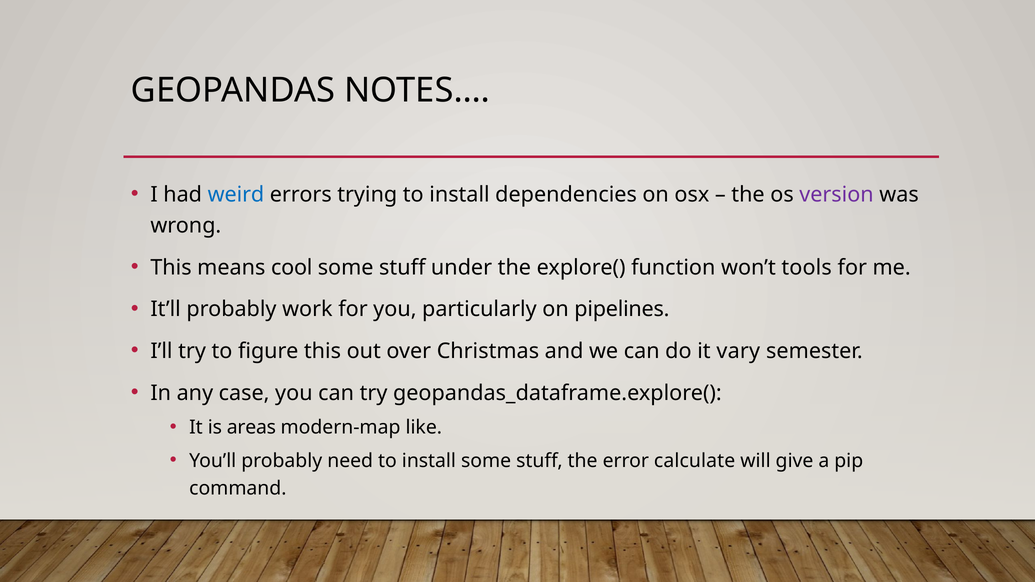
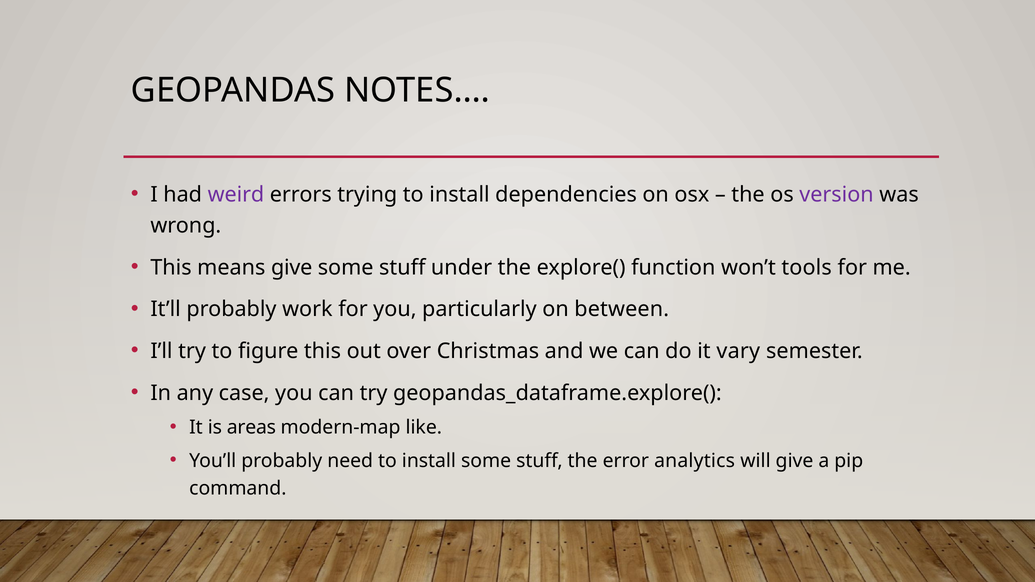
weird colour: blue -> purple (236, 195)
means cool: cool -> give (292, 267)
pipelines: pipelines -> between (622, 309)
calculate: calculate -> analytics (695, 461)
